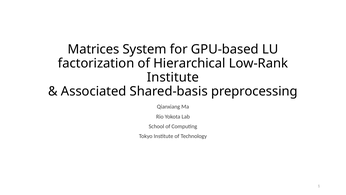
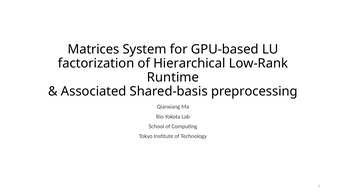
Institute: Institute -> Runtime (173, 77)
